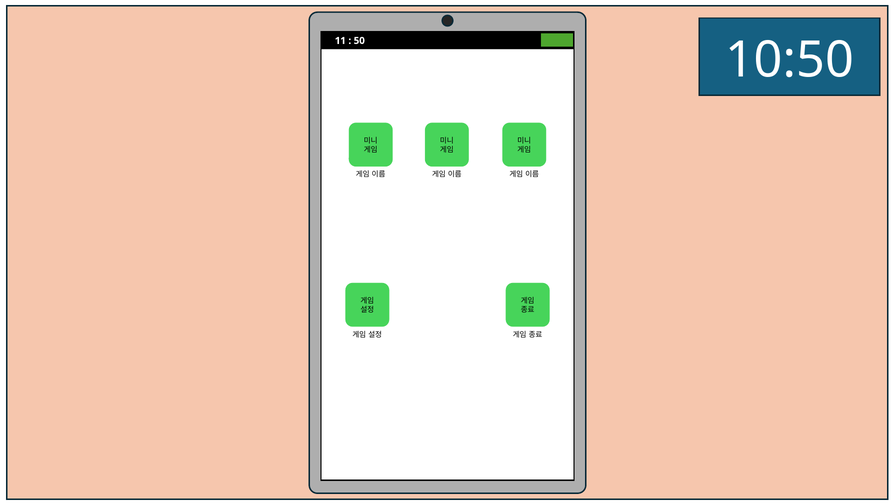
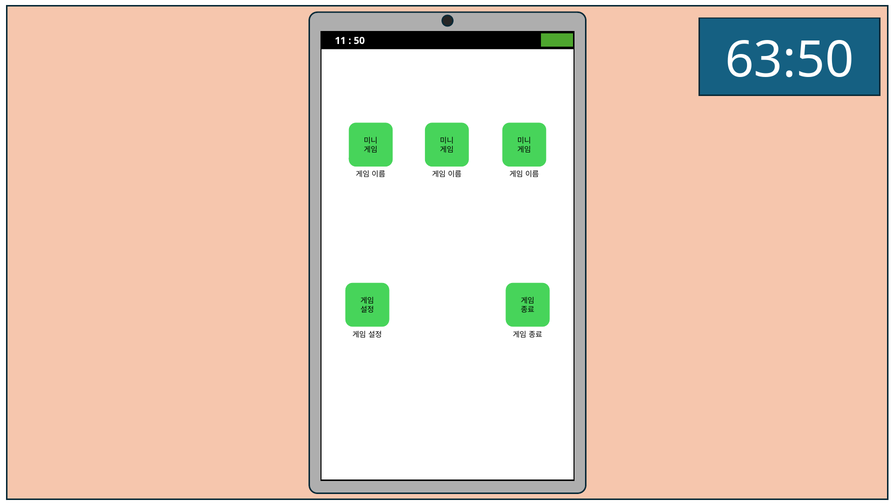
10:50: 10:50 -> 63:50 (790, 60)
